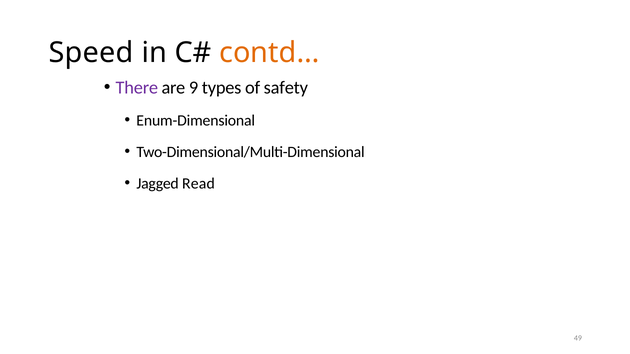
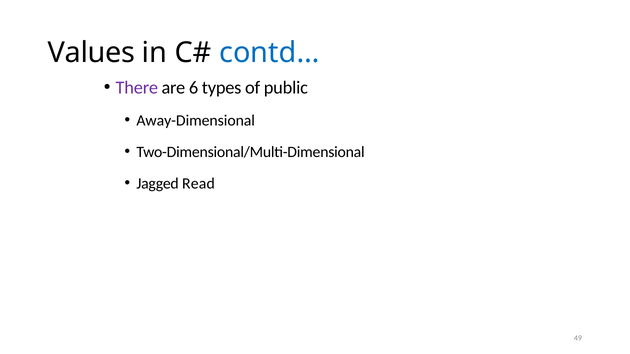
Speed: Speed -> Values (91, 53)
contd… colour: orange -> blue (269, 53)
9: 9 -> 6 (194, 88)
safety: safety -> public (286, 88)
Enum-Dimensional: Enum-Dimensional -> Away-Dimensional (196, 121)
